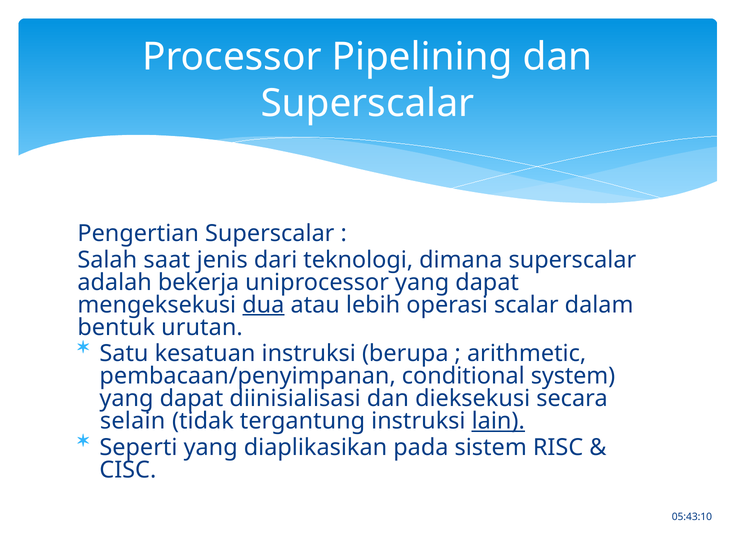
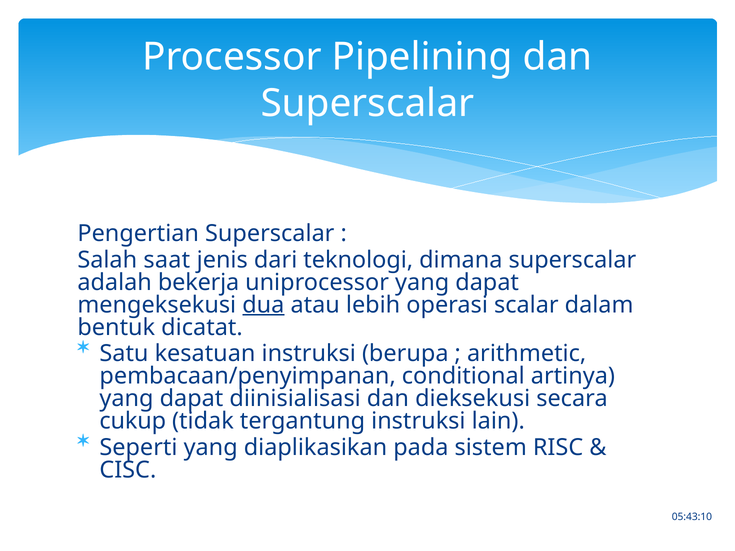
urutan: urutan -> dicatat (202, 327)
system: system -> artinya (573, 376)
selain: selain -> cukup (133, 421)
lain underline: present -> none (498, 421)
